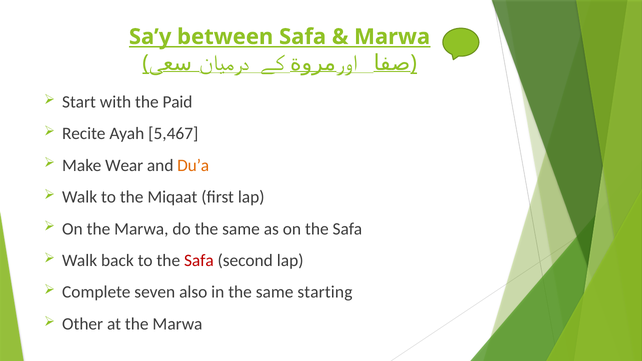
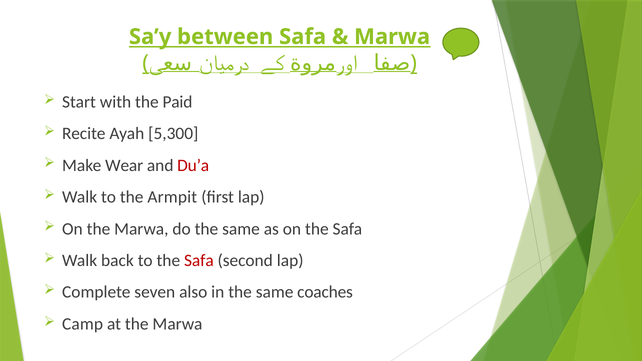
5,467: 5,467 -> 5,300 (173, 134)
Du’a colour: orange -> red (193, 165)
Miqaat: Miqaat -> Armpit (172, 197)
starting: starting -> coaches (325, 292)
Other: Other -> Camp (83, 324)
